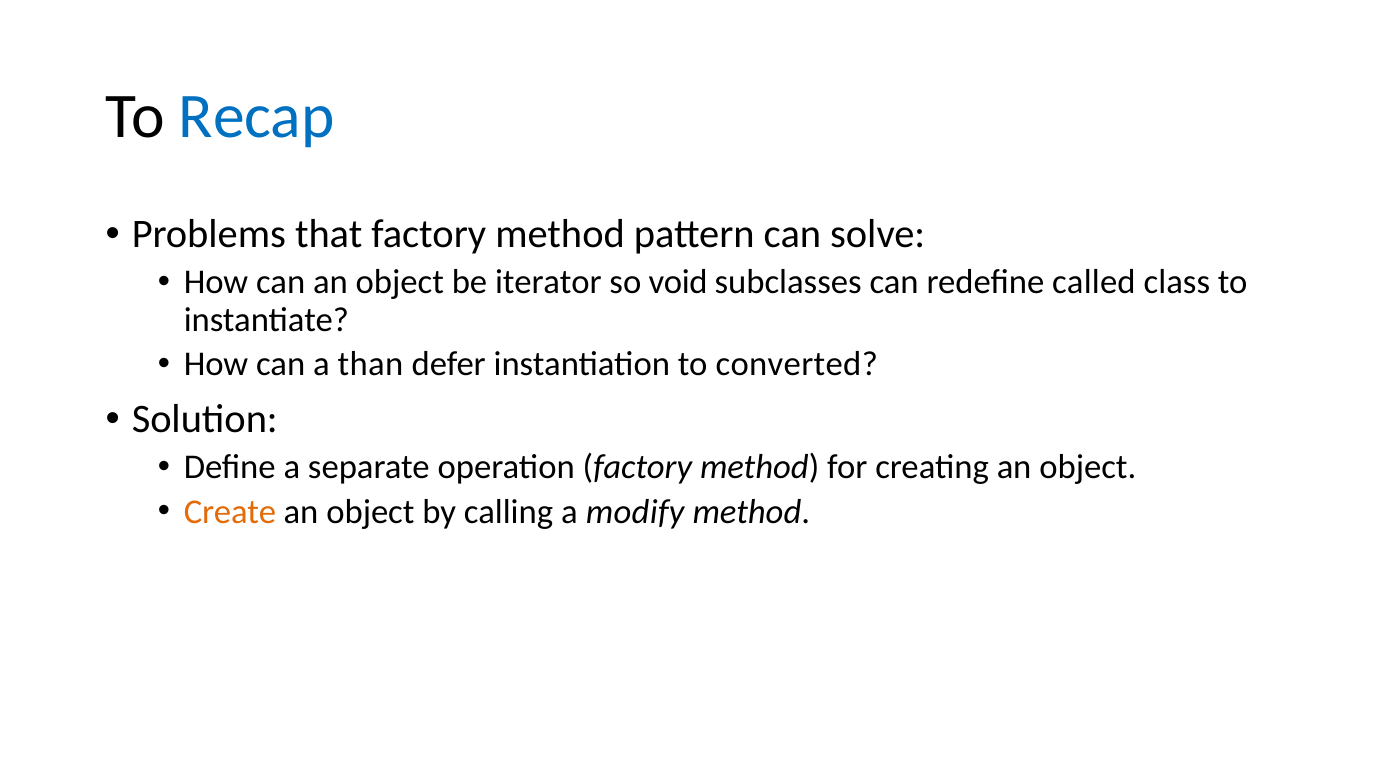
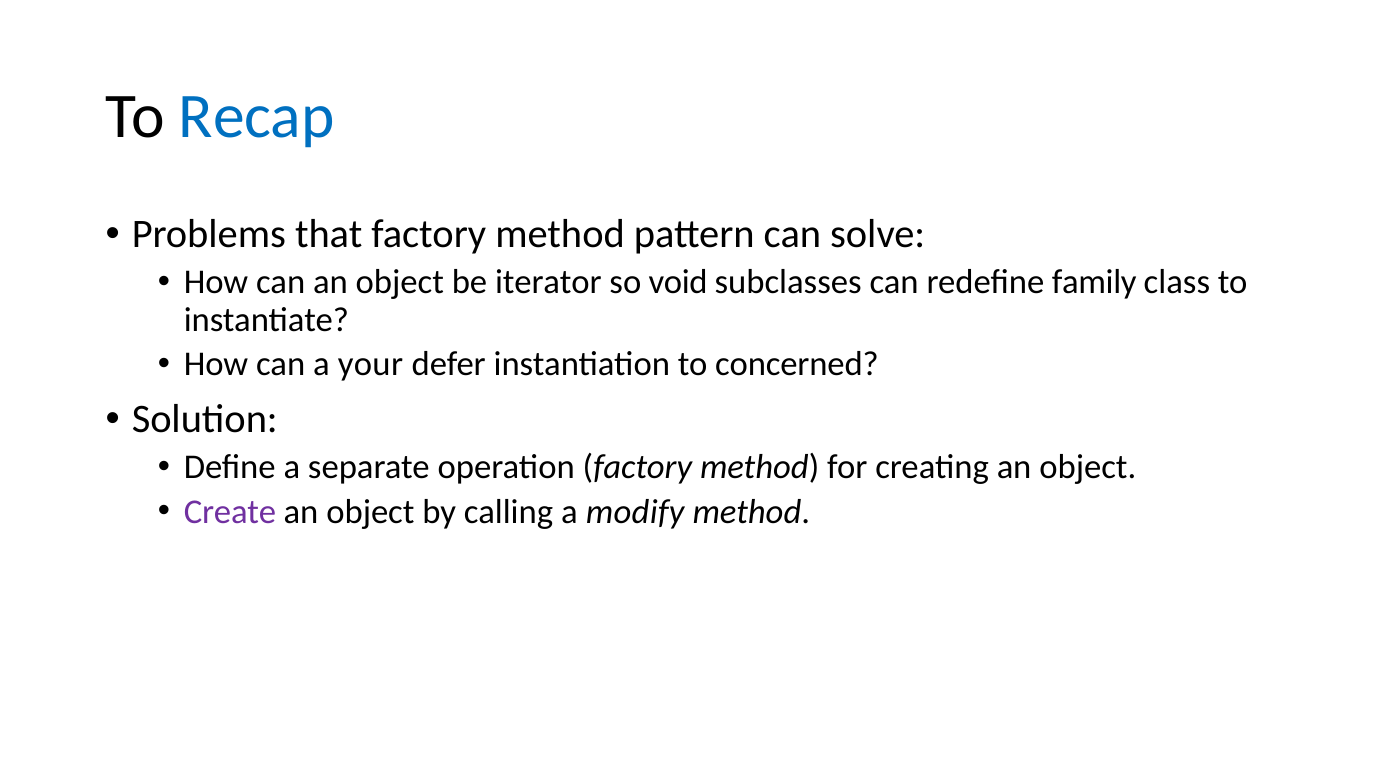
called: called -> family (1094, 282)
than: than -> your (370, 364)
converted: converted -> concerned (797, 364)
Create colour: orange -> purple (230, 512)
